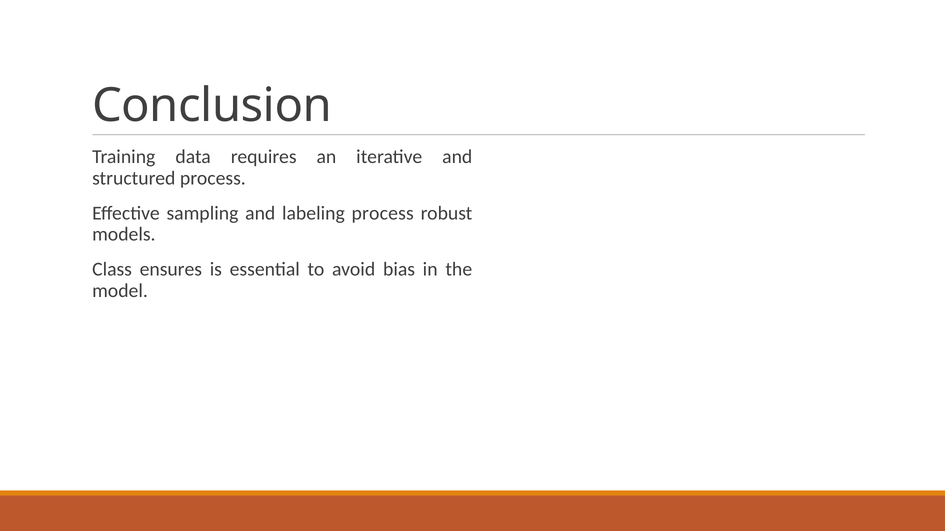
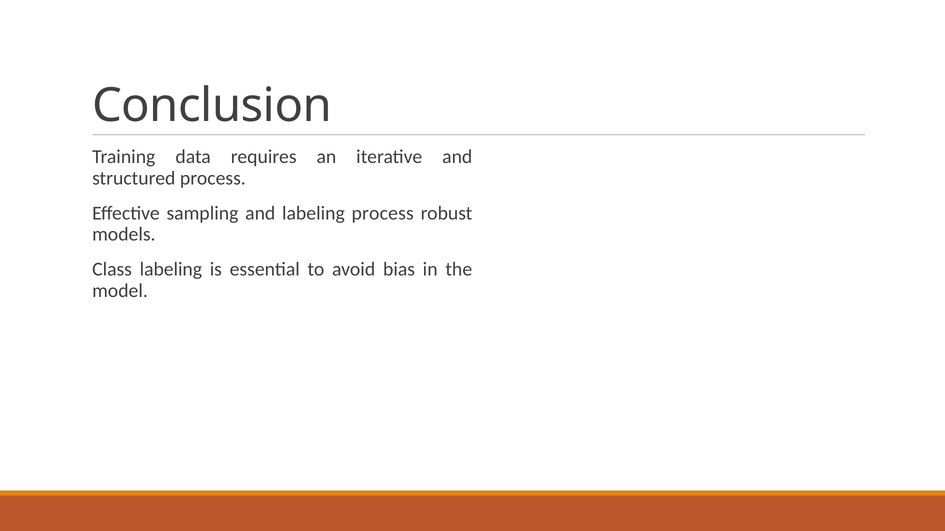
Class ensures: ensures -> labeling (171, 270)
